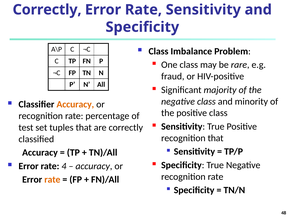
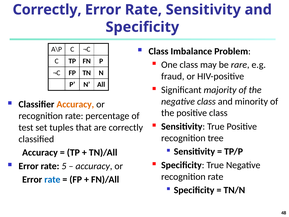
recognition that: that -> tree (216, 138)
4: 4 -> 5 (64, 166)
rate colour: orange -> blue (52, 179)
